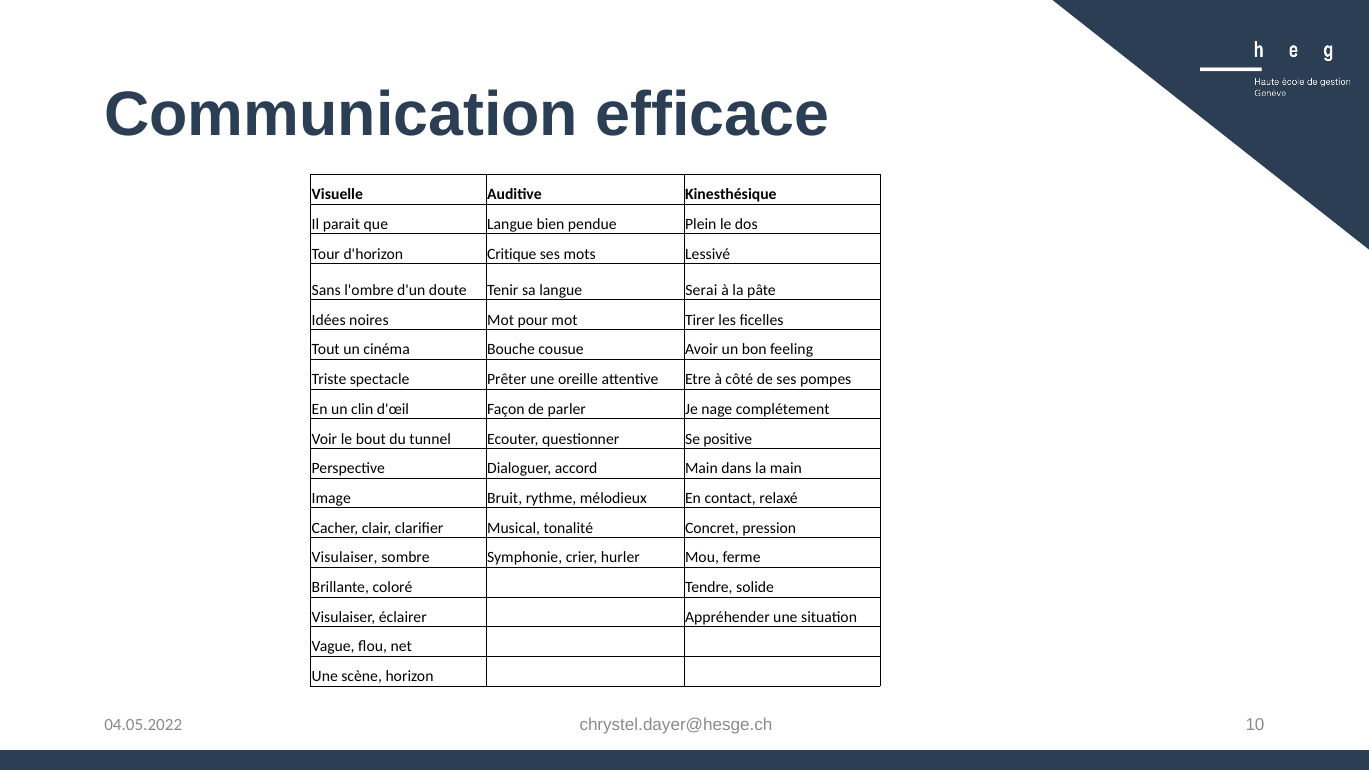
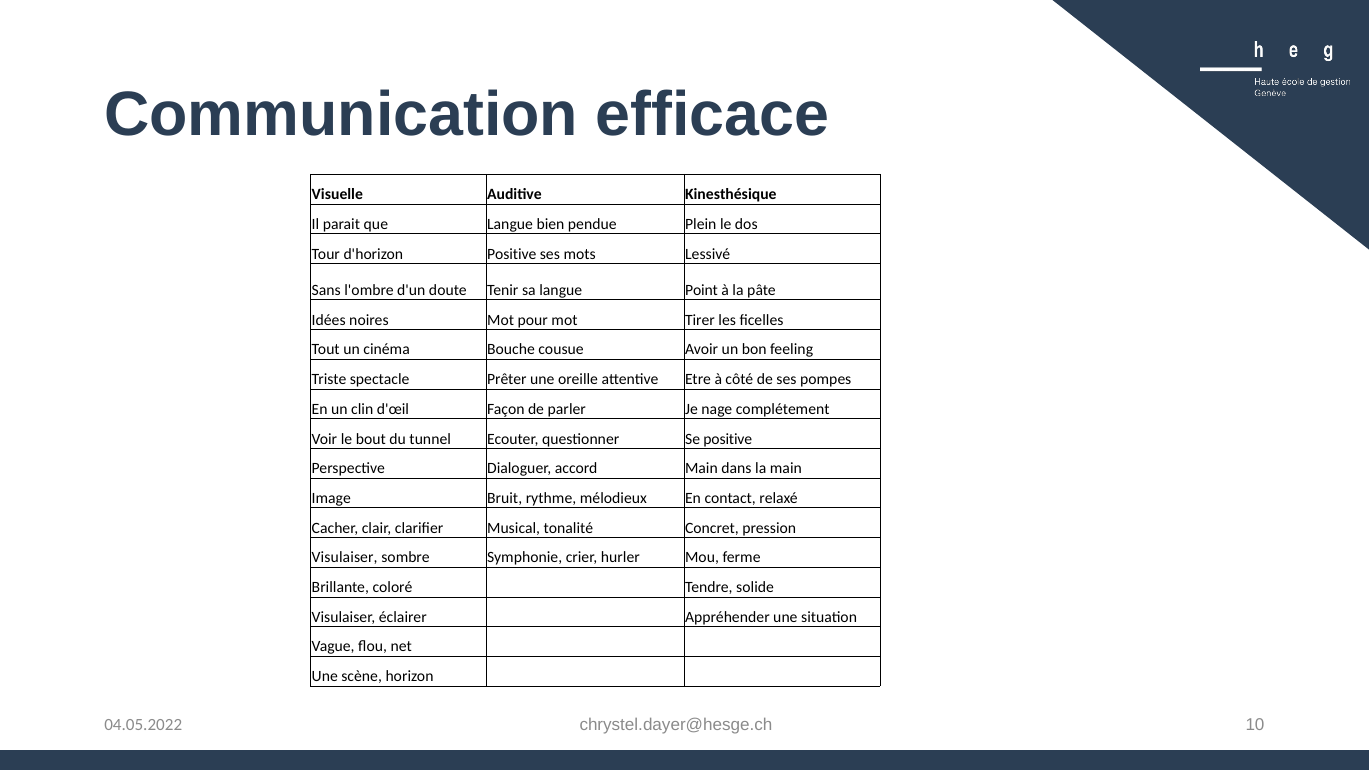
d'horizon Critique: Critique -> Positive (512, 254)
Serai: Serai -> Point (702, 290)
